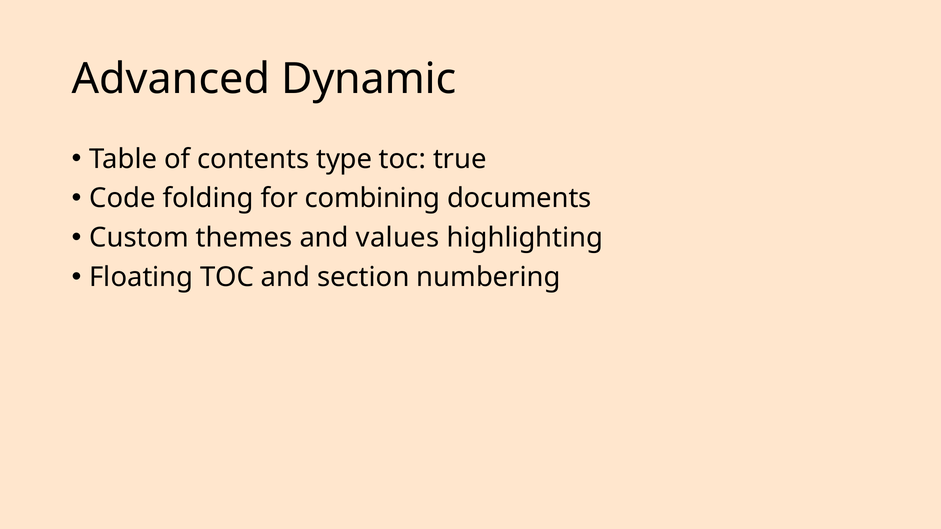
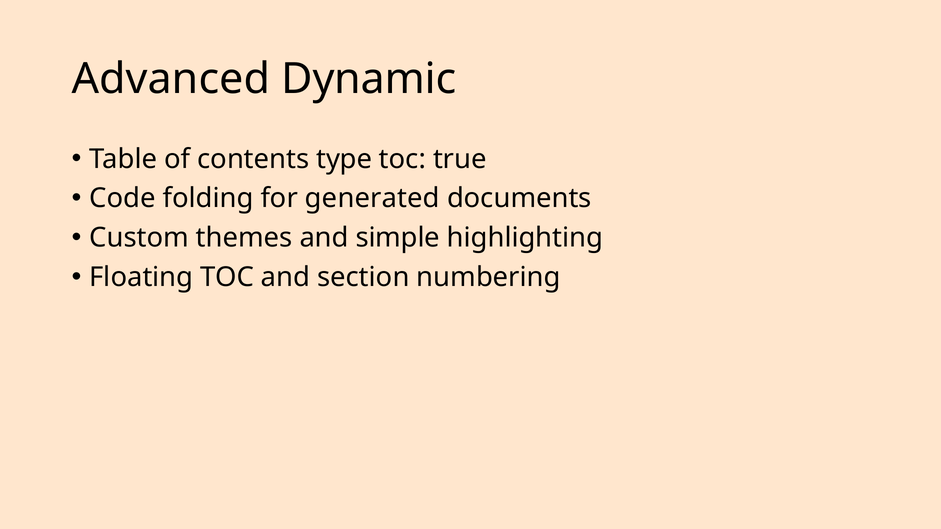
combining: combining -> generated (372, 199)
values: values -> simple (398, 238)
